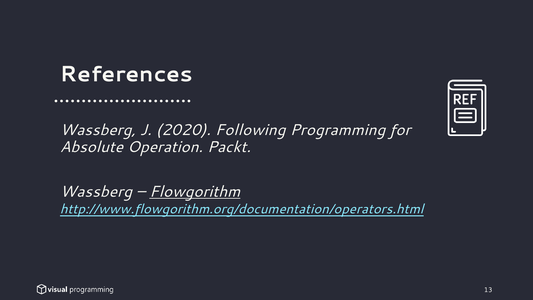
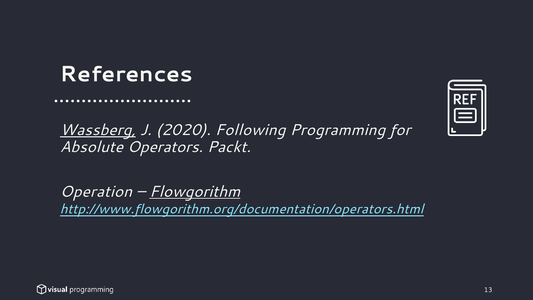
Wassberg underline: none -> present (98, 130)
Operation: Operation -> Operators (165, 147)
Wassberg: Wassberg -> Operation (96, 192)
